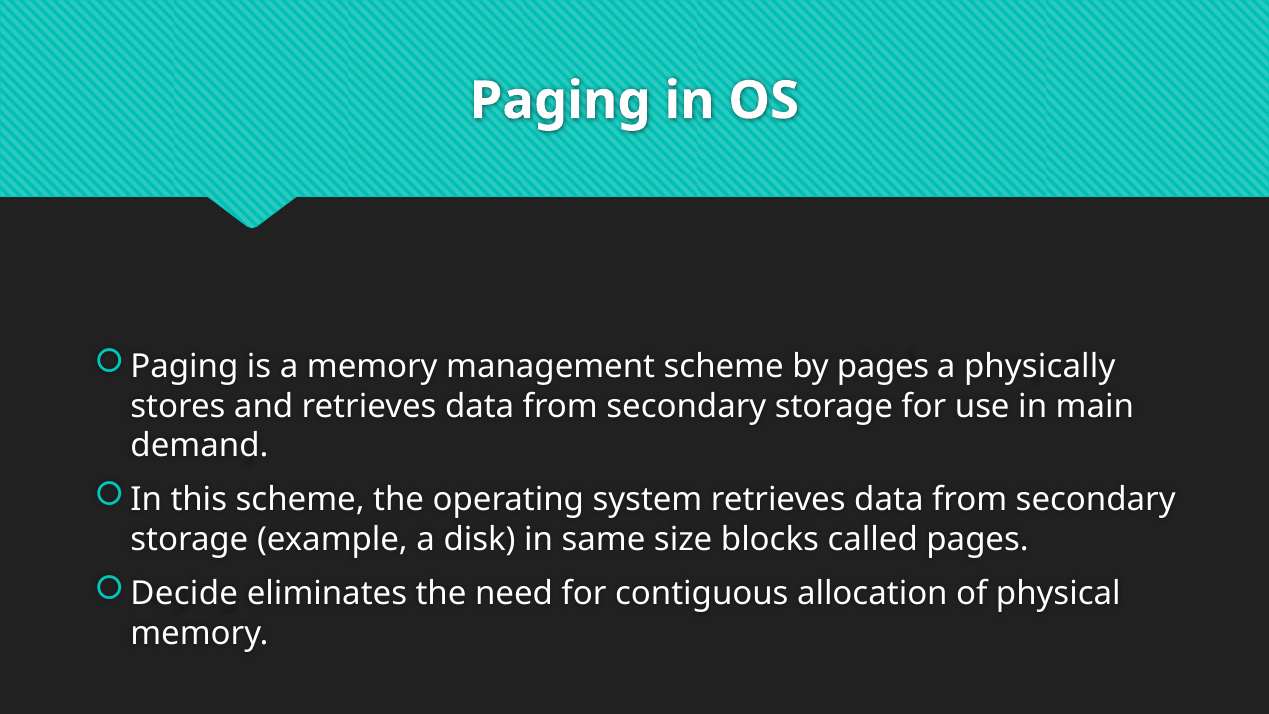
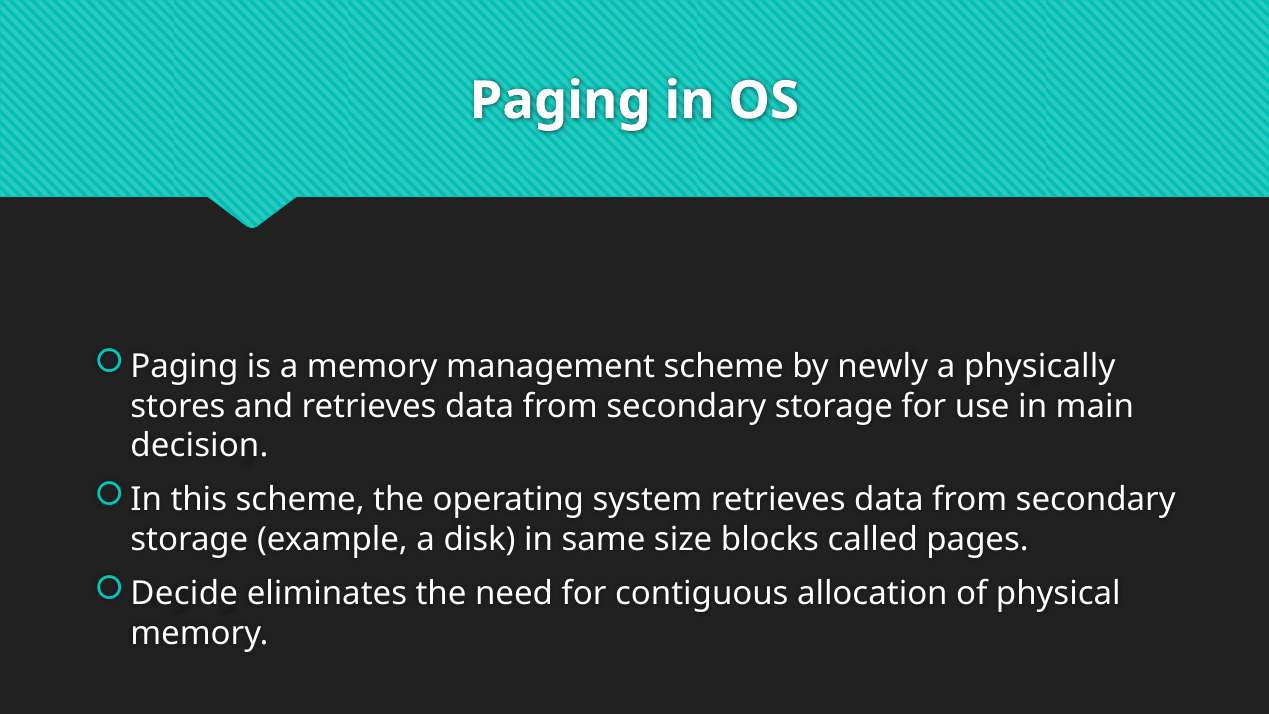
by pages: pages -> newly (883, 366)
demand: demand -> decision (199, 446)
